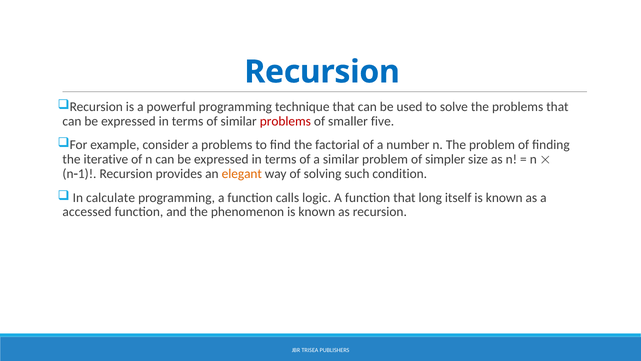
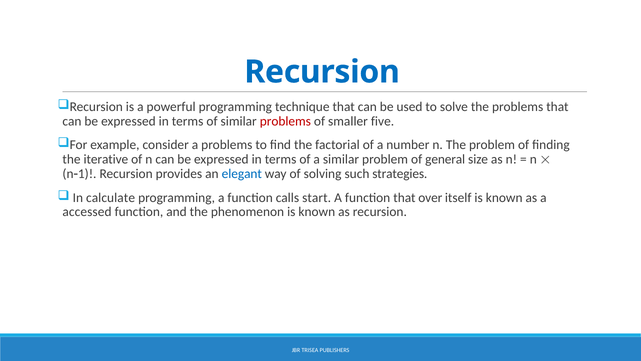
simpler: simpler -> general (445, 159)
elegant colour: orange -> blue (242, 174)
condition: condition -> strategies (400, 174)
logic: logic -> start (317, 197)
long: long -> over (430, 197)
